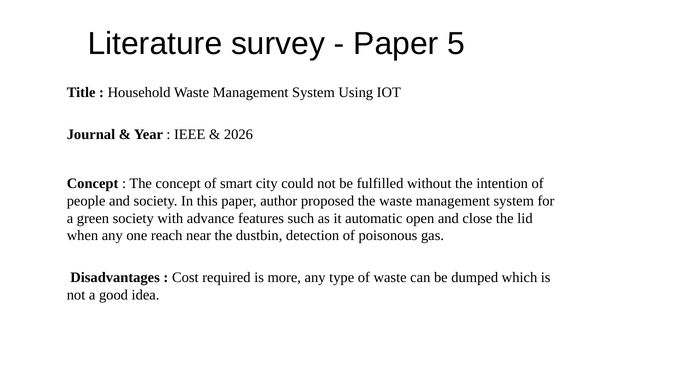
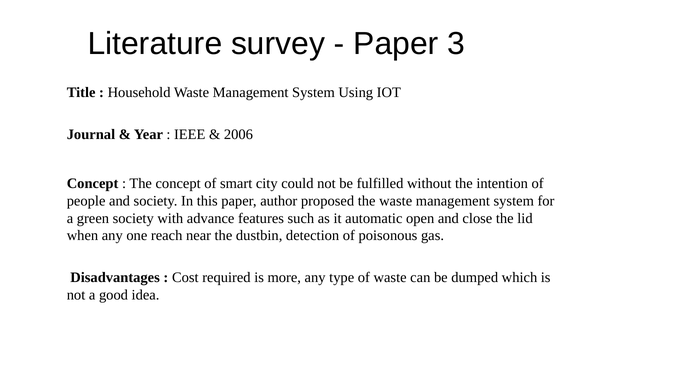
5: 5 -> 3 (456, 44)
2026: 2026 -> 2006 (238, 134)
